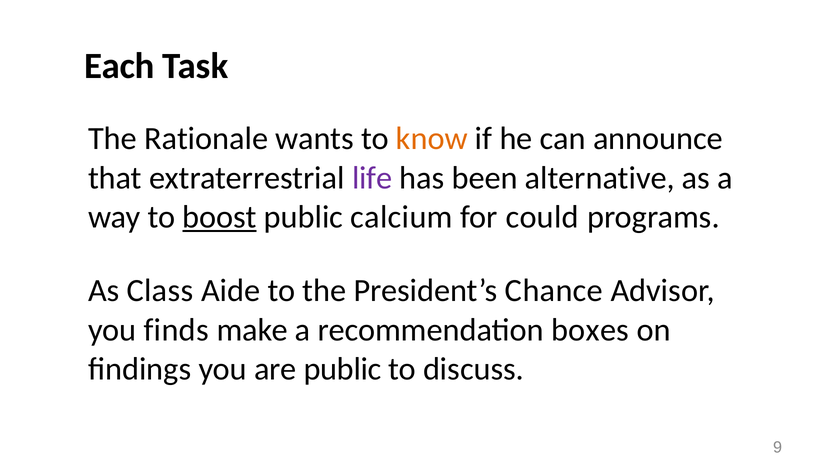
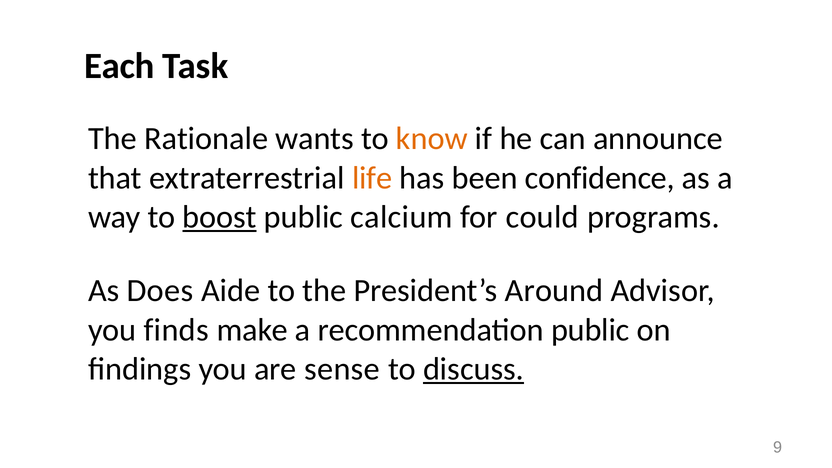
life colour: purple -> orange (372, 178)
alternative: alternative -> confidence (600, 178)
Class: Class -> Does (160, 290)
Chance: Chance -> Around (554, 290)
recommendation boxes: boxes -> public (590, 330)
are public: public -> sense (342, 369)
discuss underline: none -> present (474, 369)
